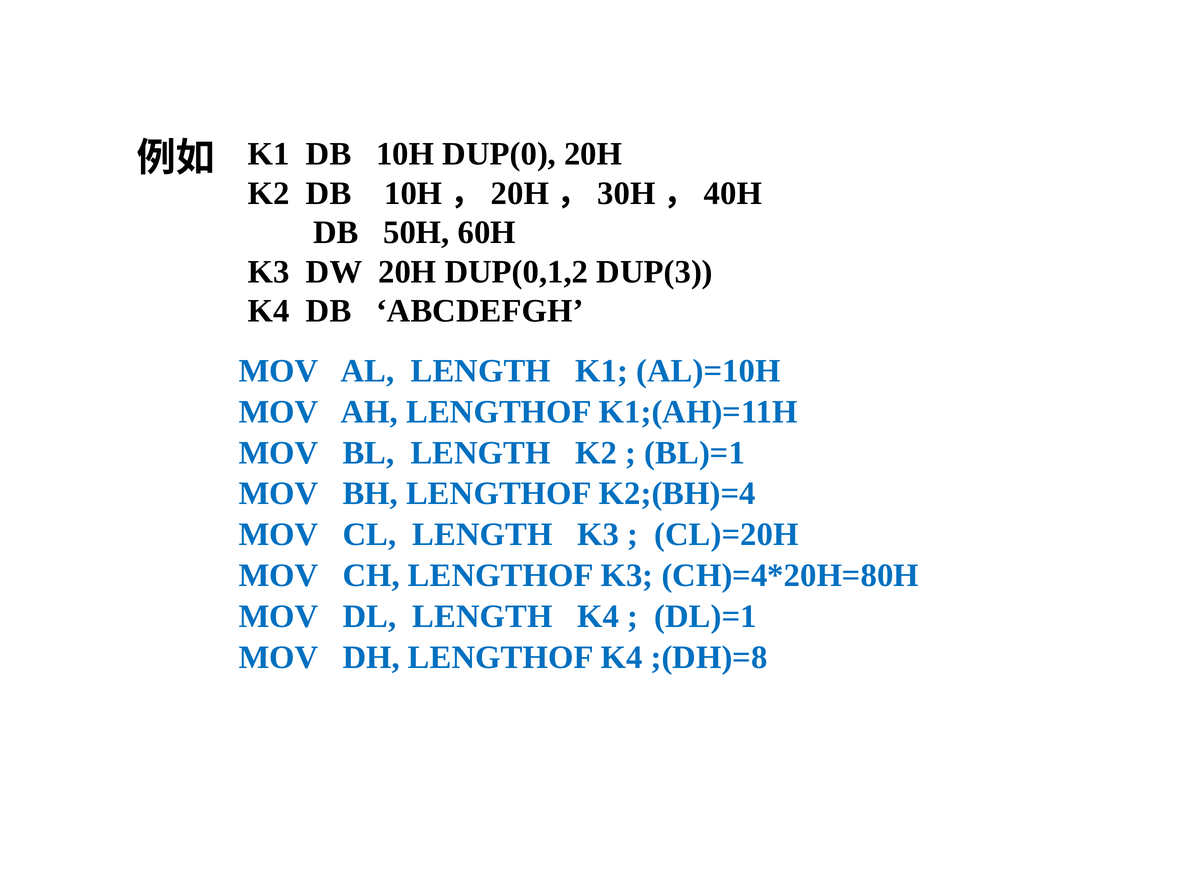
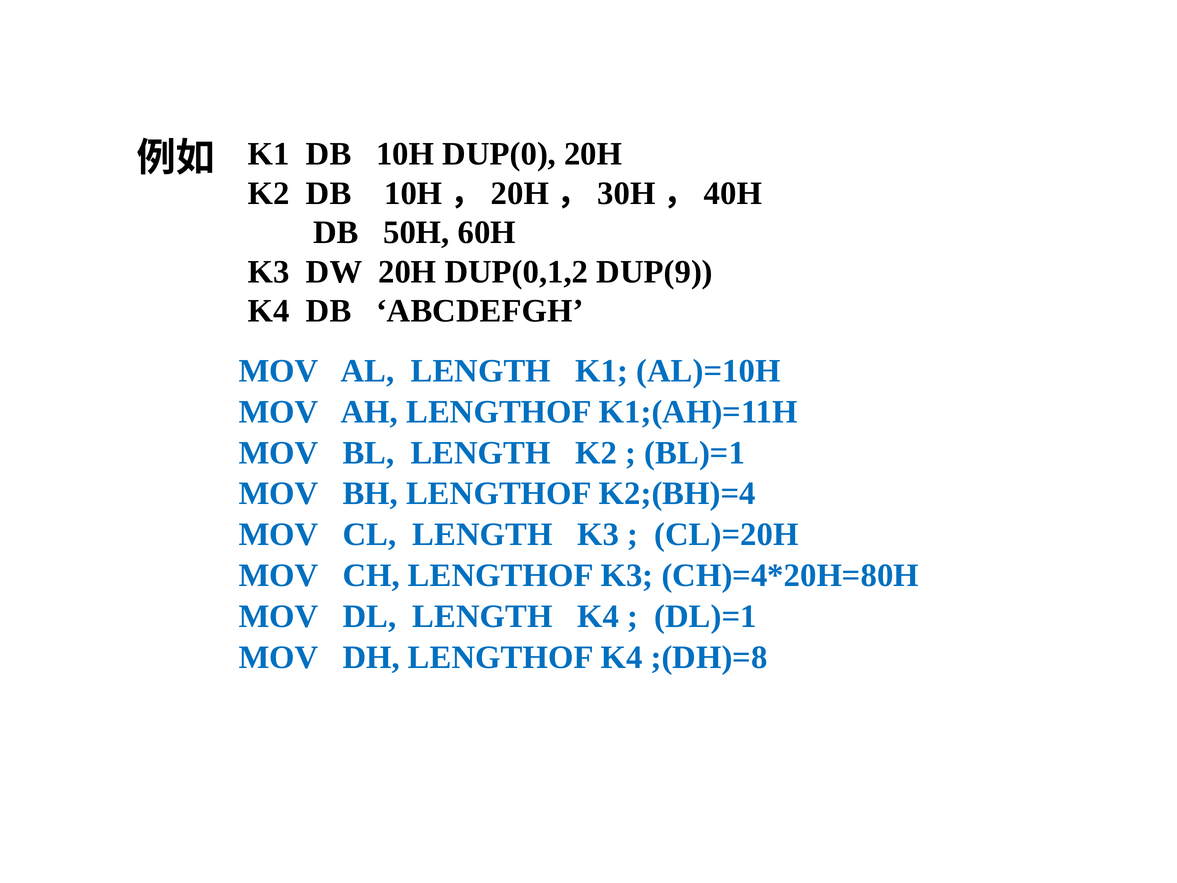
DUP(3: DUP(3 -> DUP(9 (655, 272)
